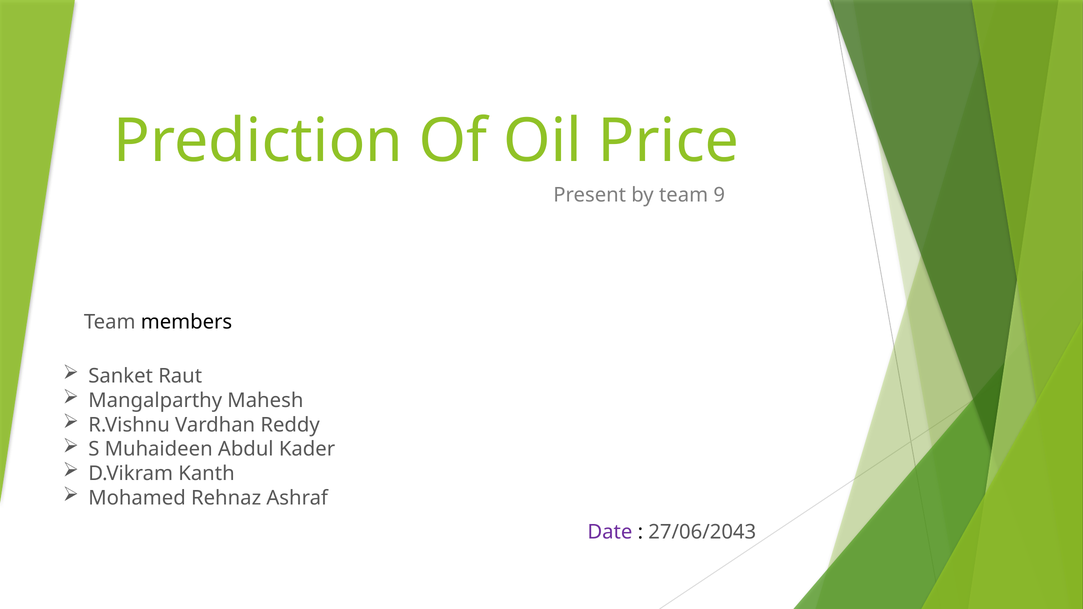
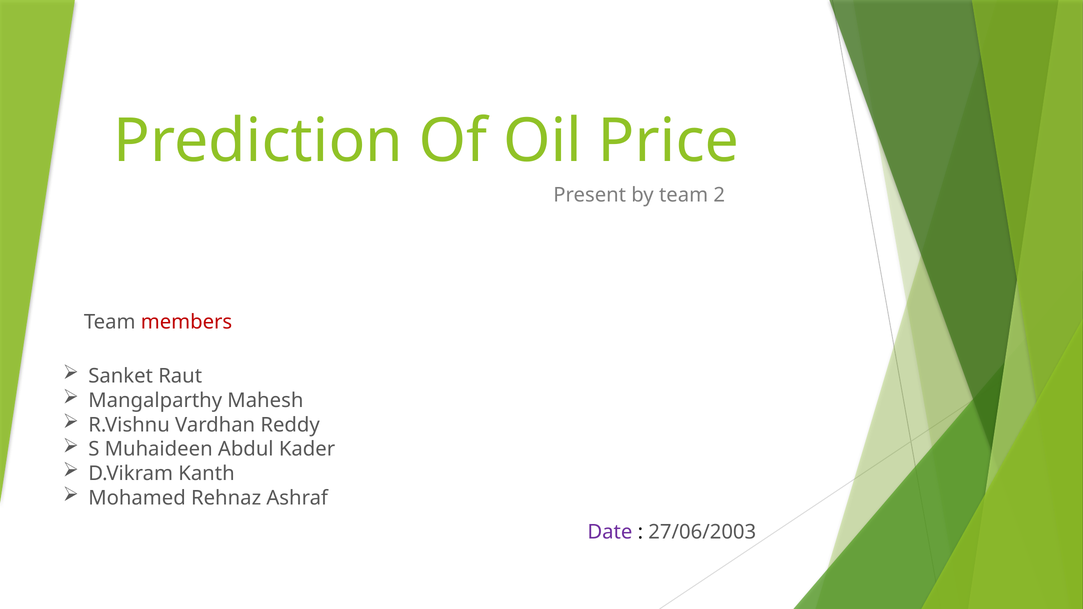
9: 9 -> 2 (719, 195)
members colour: black -> red (187, 322)
27/06/2043: 27/06/2043 -> 27/06/2003 (702, 532)
